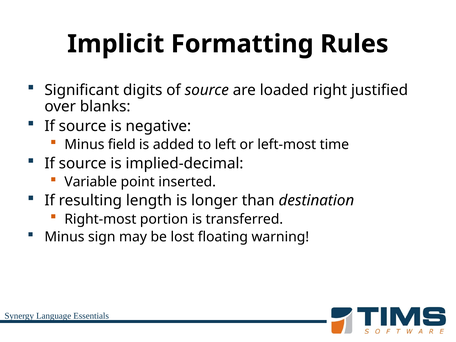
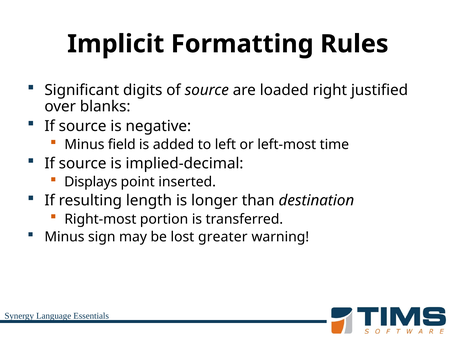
Variable: Variable -> Displays (91, 182)
floating: floating -> greater (223, 237)
